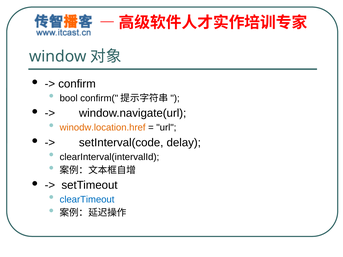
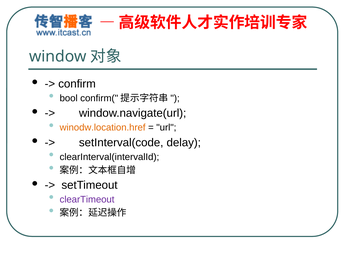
clearTimeout colour: blue -> purple (87, 200)
